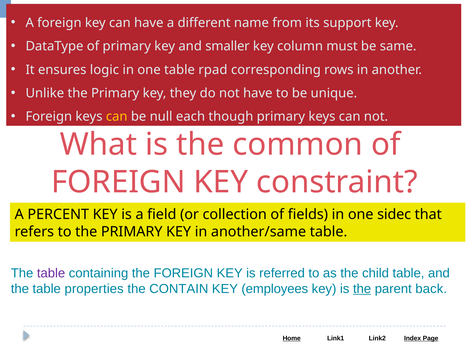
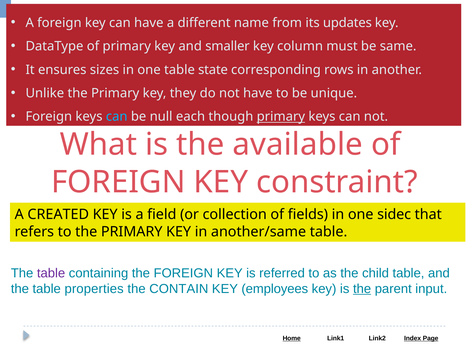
support: support -> updates (347, 23)
logic: logic -> sizes (105, 70)
rpad: rpad -> state (213, 70)
can colour: yellow -> light blue (117, 117)
primary underline: none -> present (281, 117)
common: common -> available (298, 144)
PERCENT: PERCENT -> CREATED (58, 214)
back: back -> input (431, 289)
